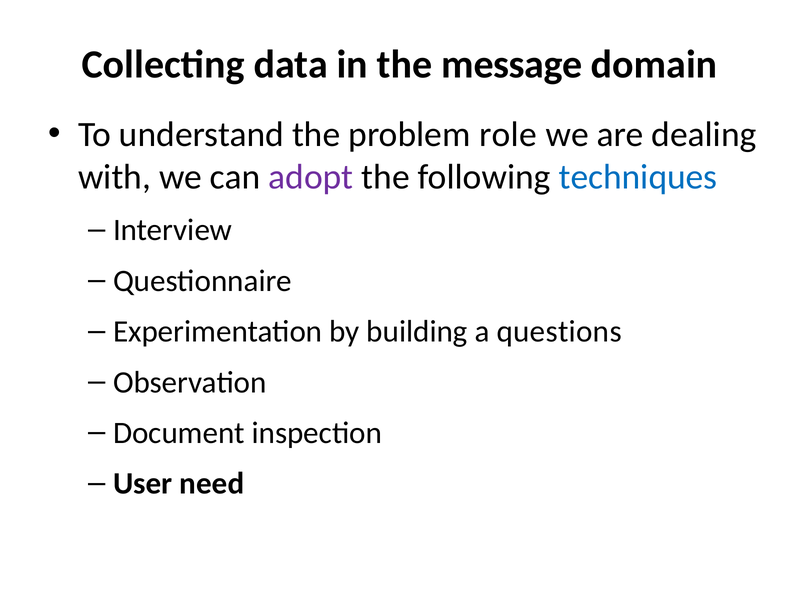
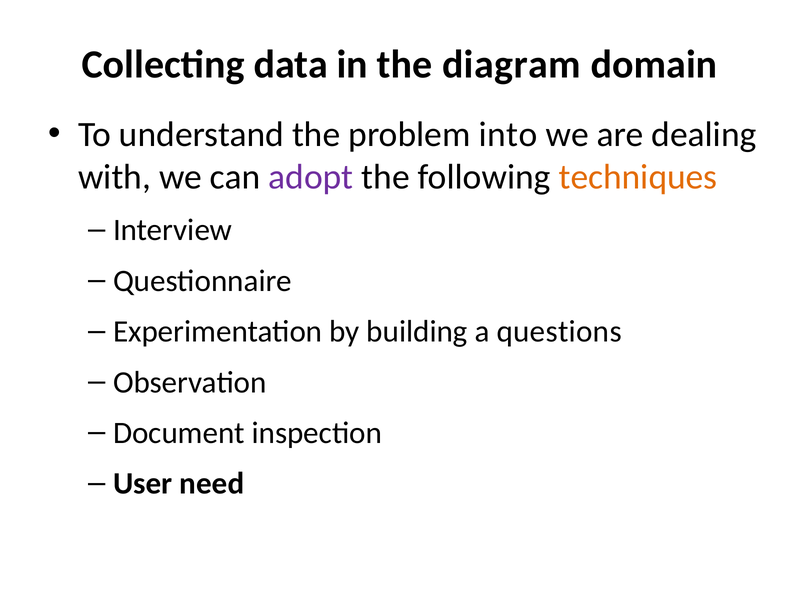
message: message -> diagram (511, 65)
role: role -> into (508, 135)
techniques colour: blue -> orange (638, 177)
